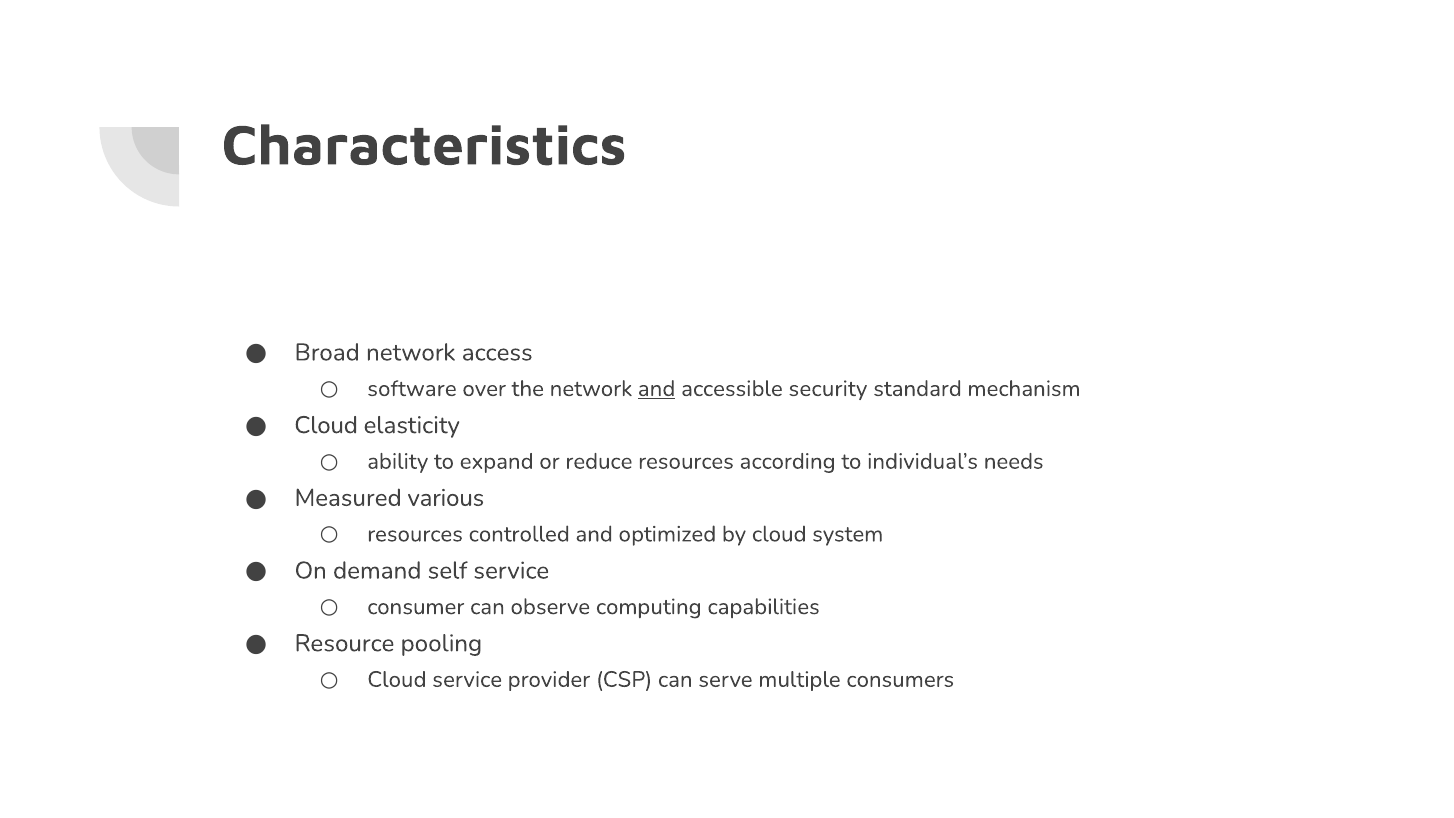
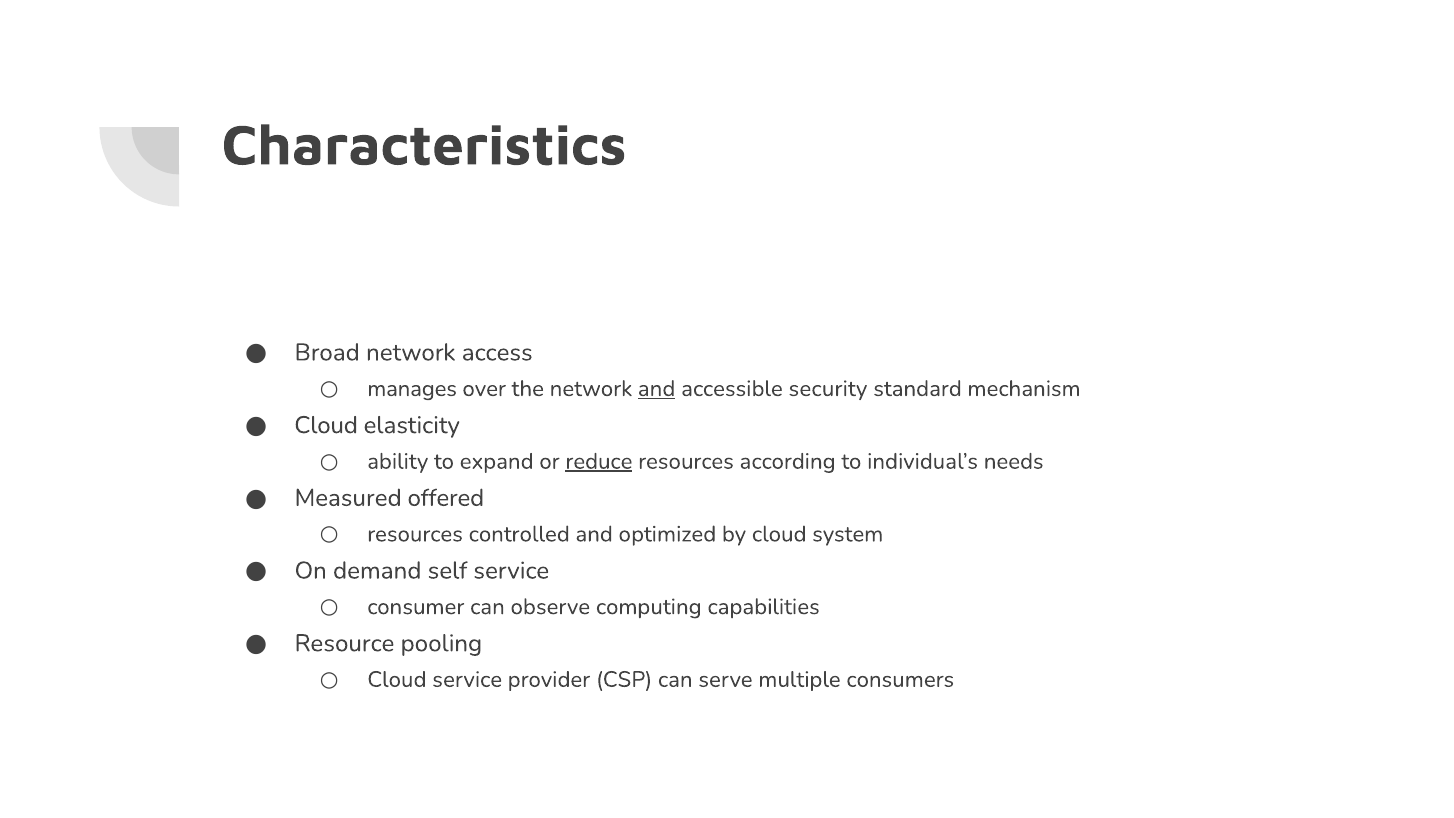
software: software -> manages (412, 389)
reduce underline: none -> present (599, 461)
various: various -> offered (446, 498)
